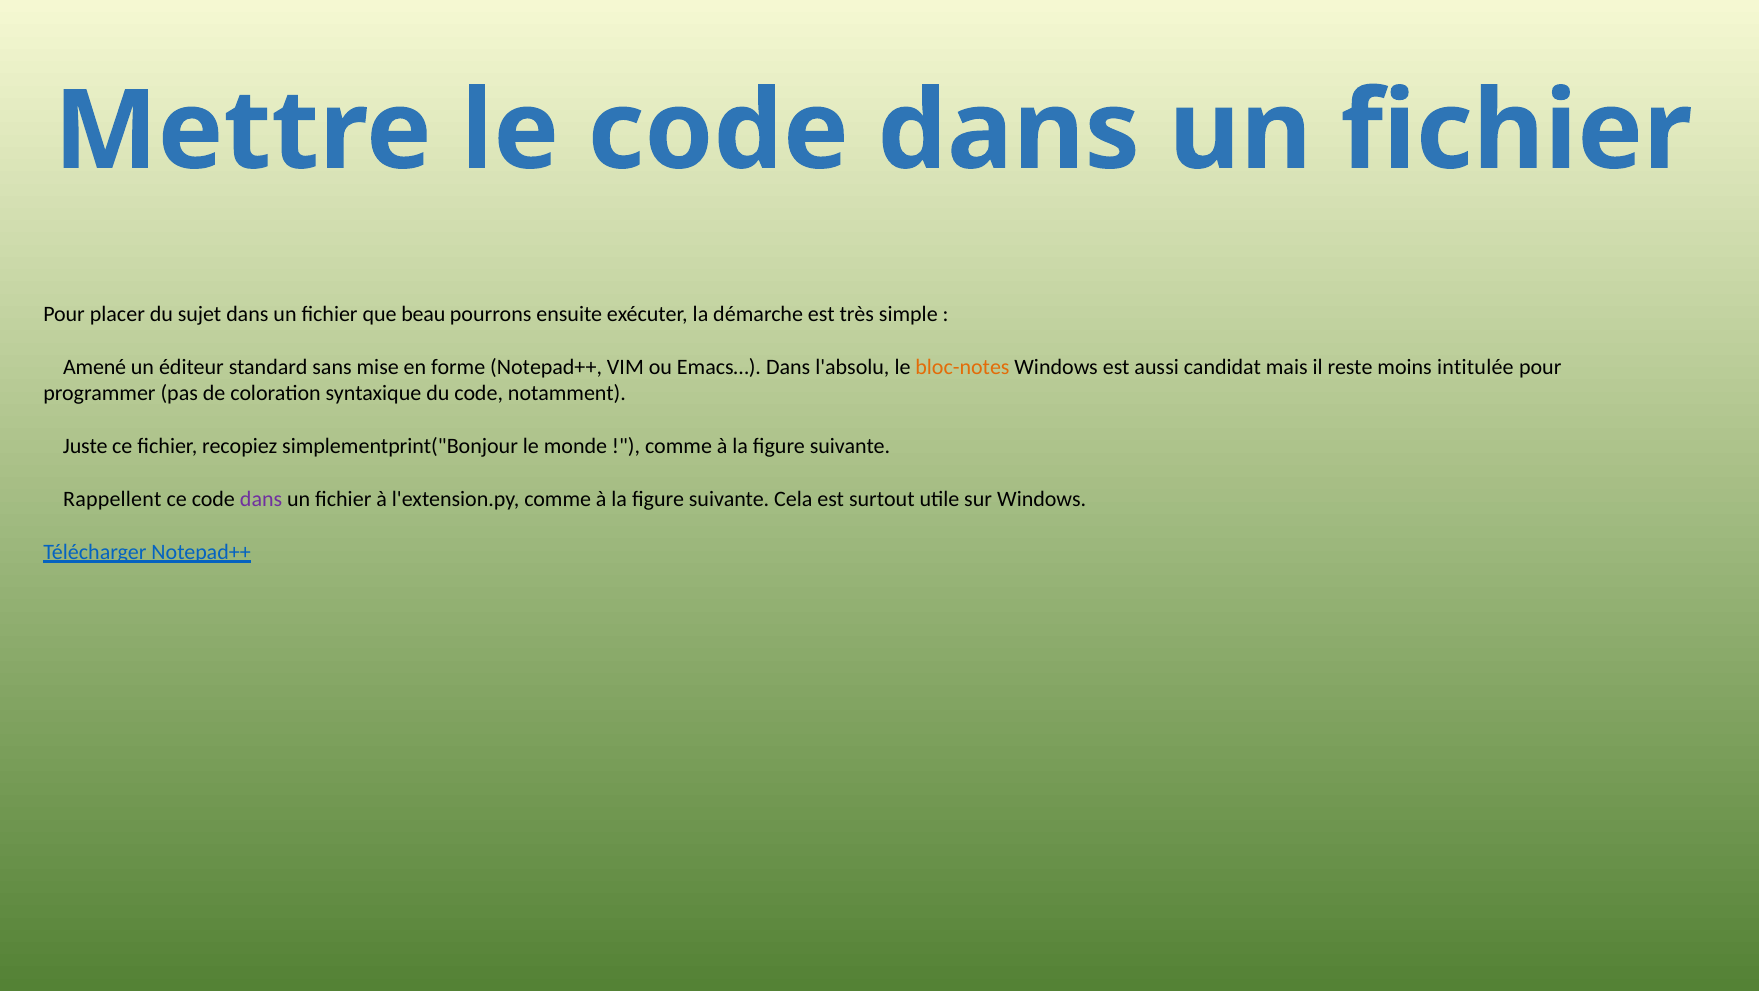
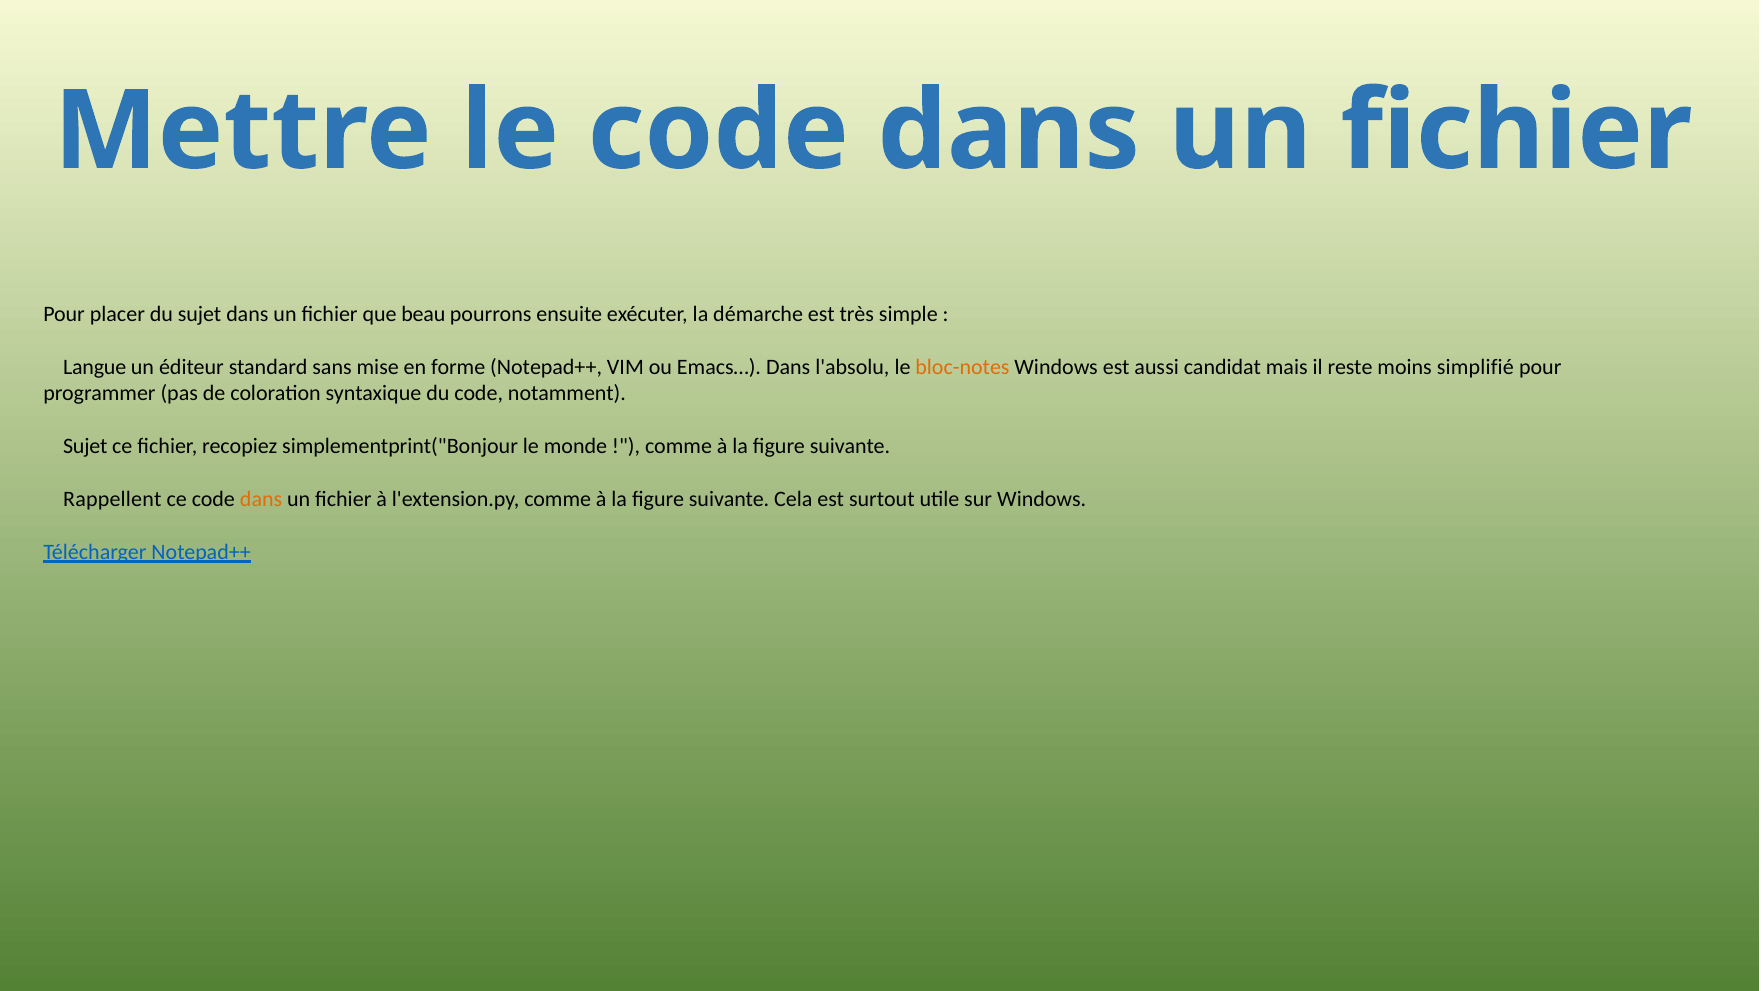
Amené: Amené -> Langue (95, 367)
intitulée: intitulée -> simplifié (1475, 367)
Juste: Juste -> Sujet (85, 446)
dans colour: purple -> orange (261, 499)
